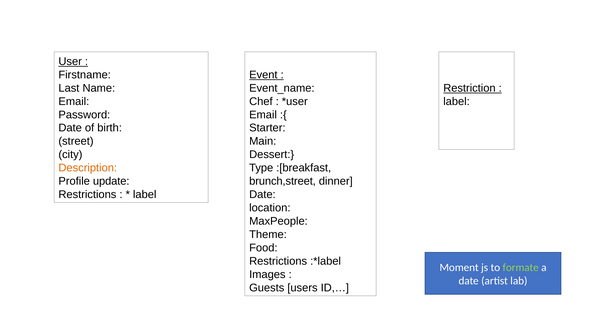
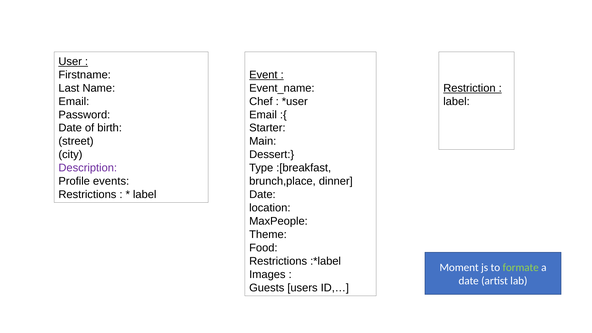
Description colour: orange -> purple (88, 168)
update: update -> events (111, 181)
brunch,street: brunch,street -> brunch,place (282, 181)
